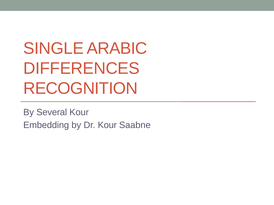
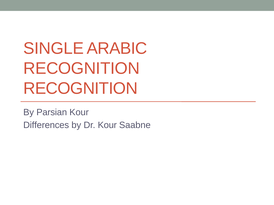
DIFFERENCES: DIFFERENCES -> RECOGNITION (81, 69)
Several: Several -> Parsian (52, 113)
Embedding: Embedding -> Differences (46, 125)
